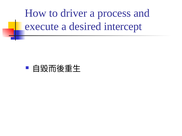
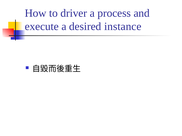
intercept: intercept -> instance (123, 27)
